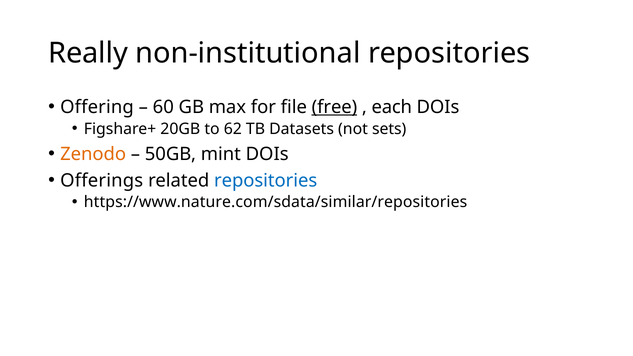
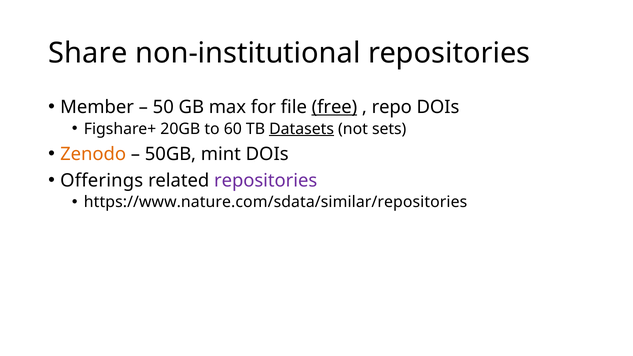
Really: Really -> Share (88, 53)
Offering: Offering -> Member (97, 107)
60: 60 -> 50 (163, 107)
each: each -> repo (392, 107)
62: 62 -> 60 (233, 129)
Datasets underline: none -> present (302, 129)
repositories colour: blue -> purple (266, 180)
